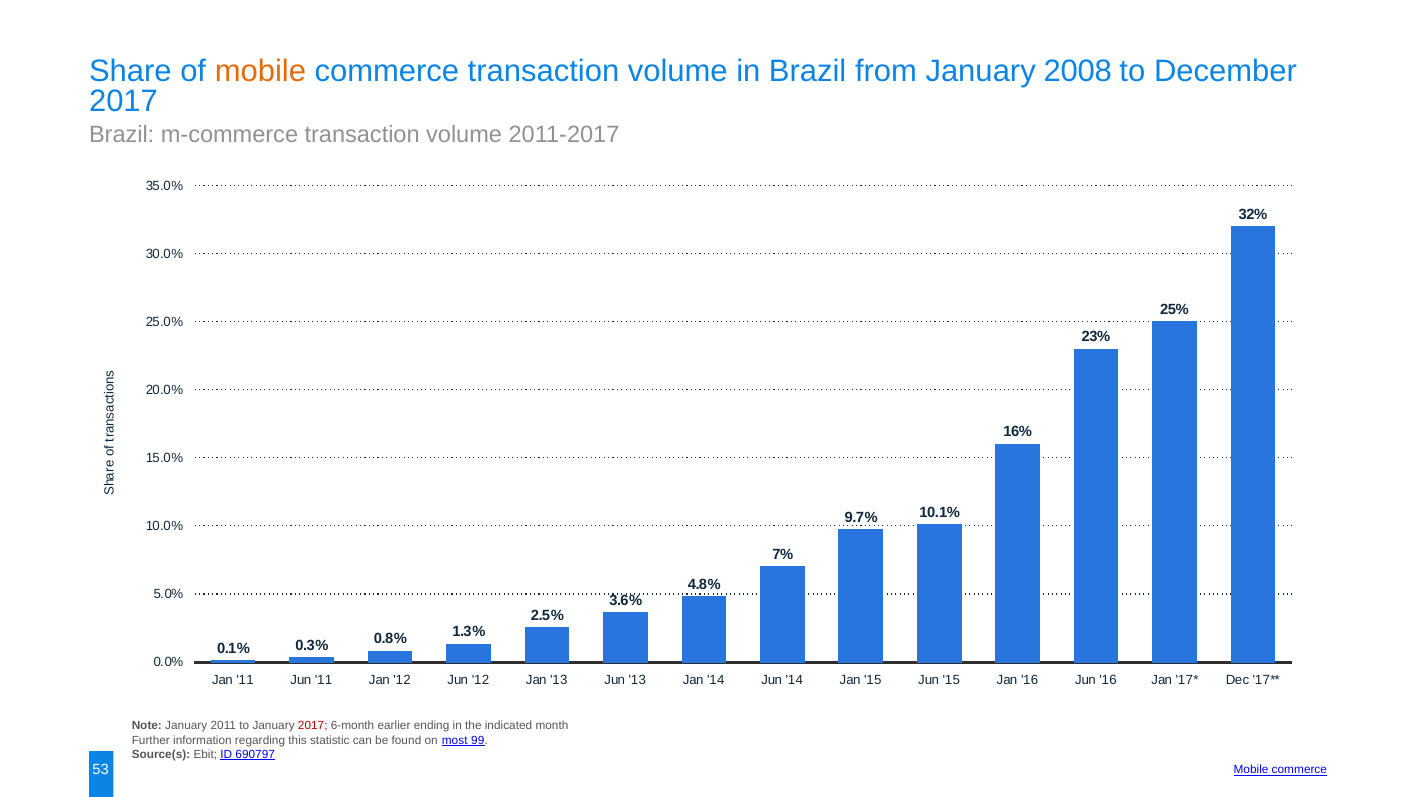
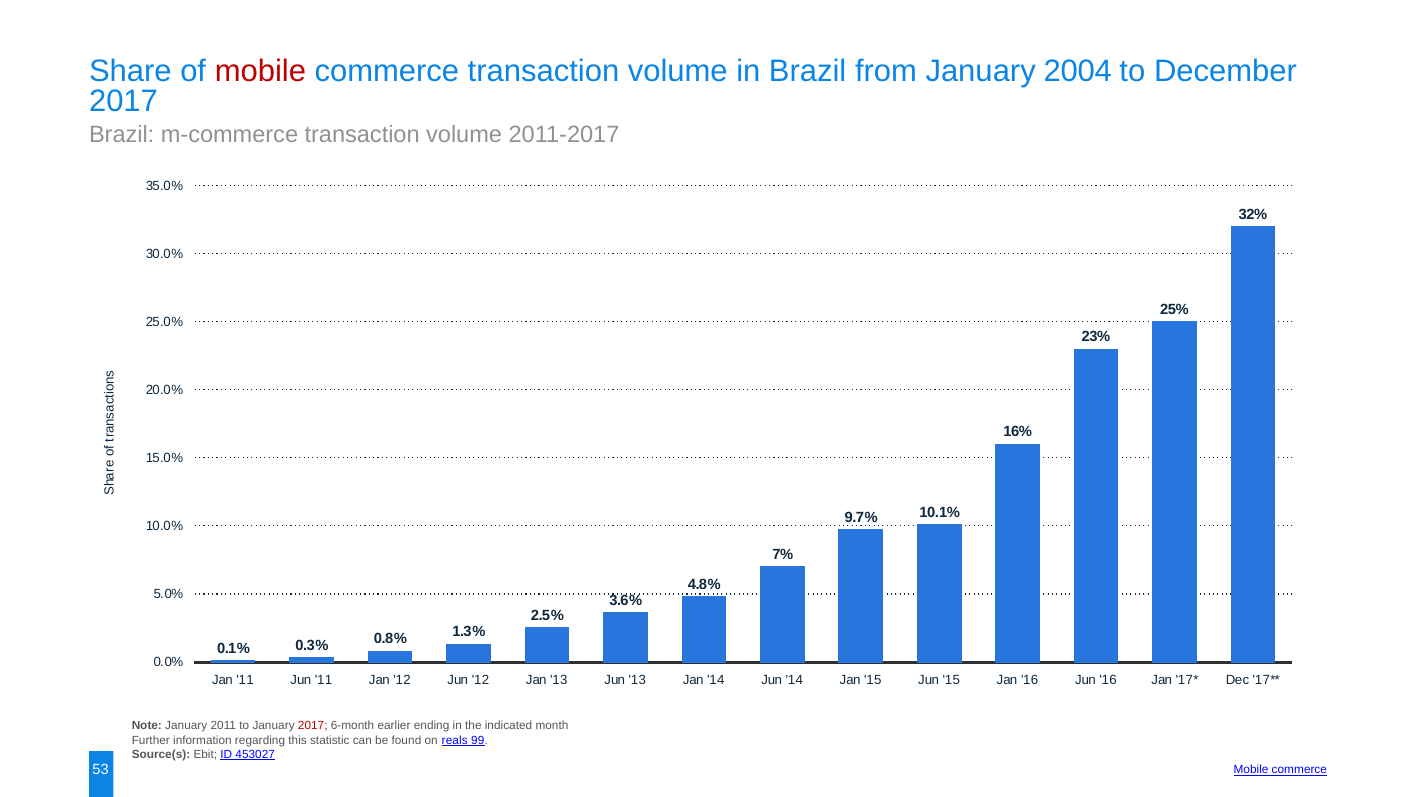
mobile colour: orange -> red (260, 72)
2008: 2008 -> 2004 (1078, 72)
most: most -> reals (455, 740)
690797: 690797 -> 453027 (255, 755)
